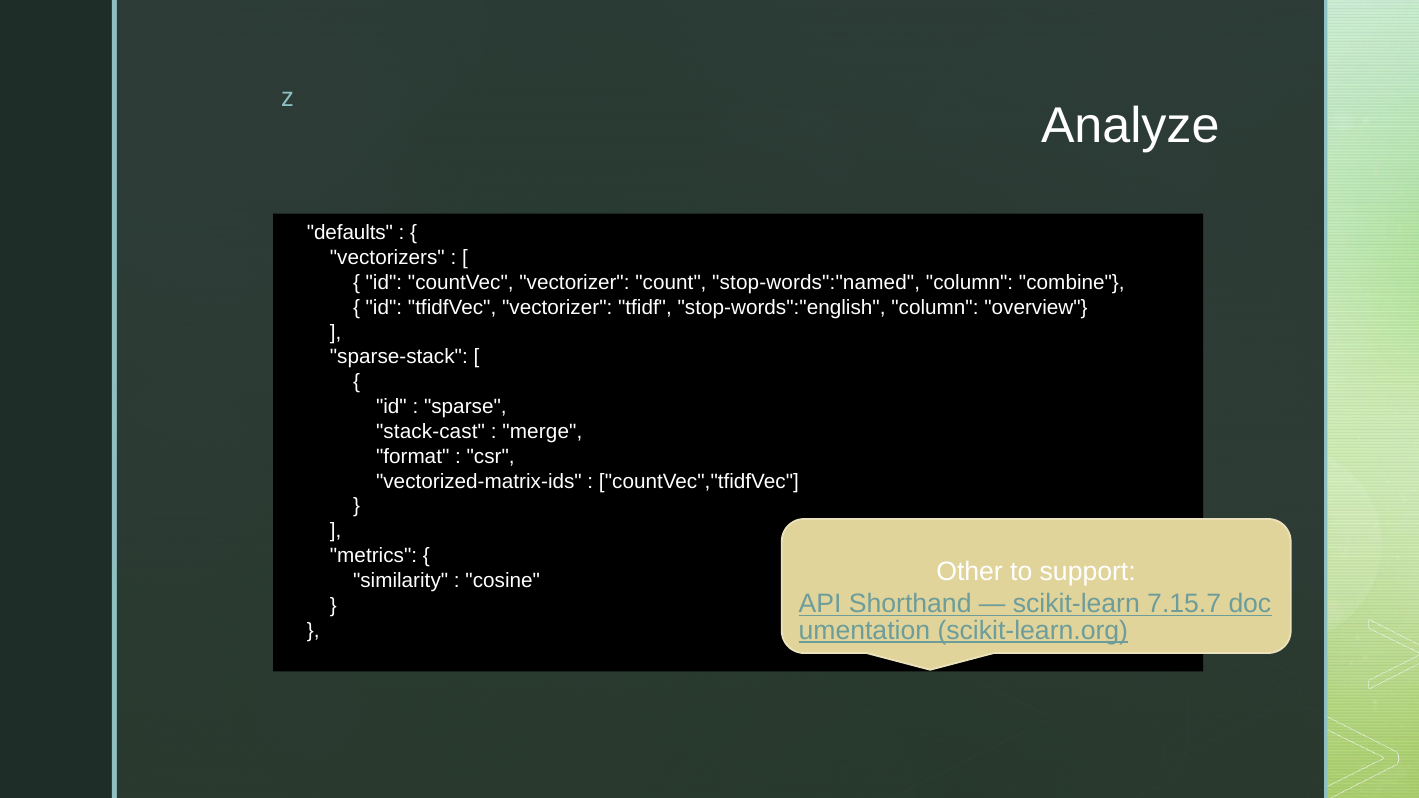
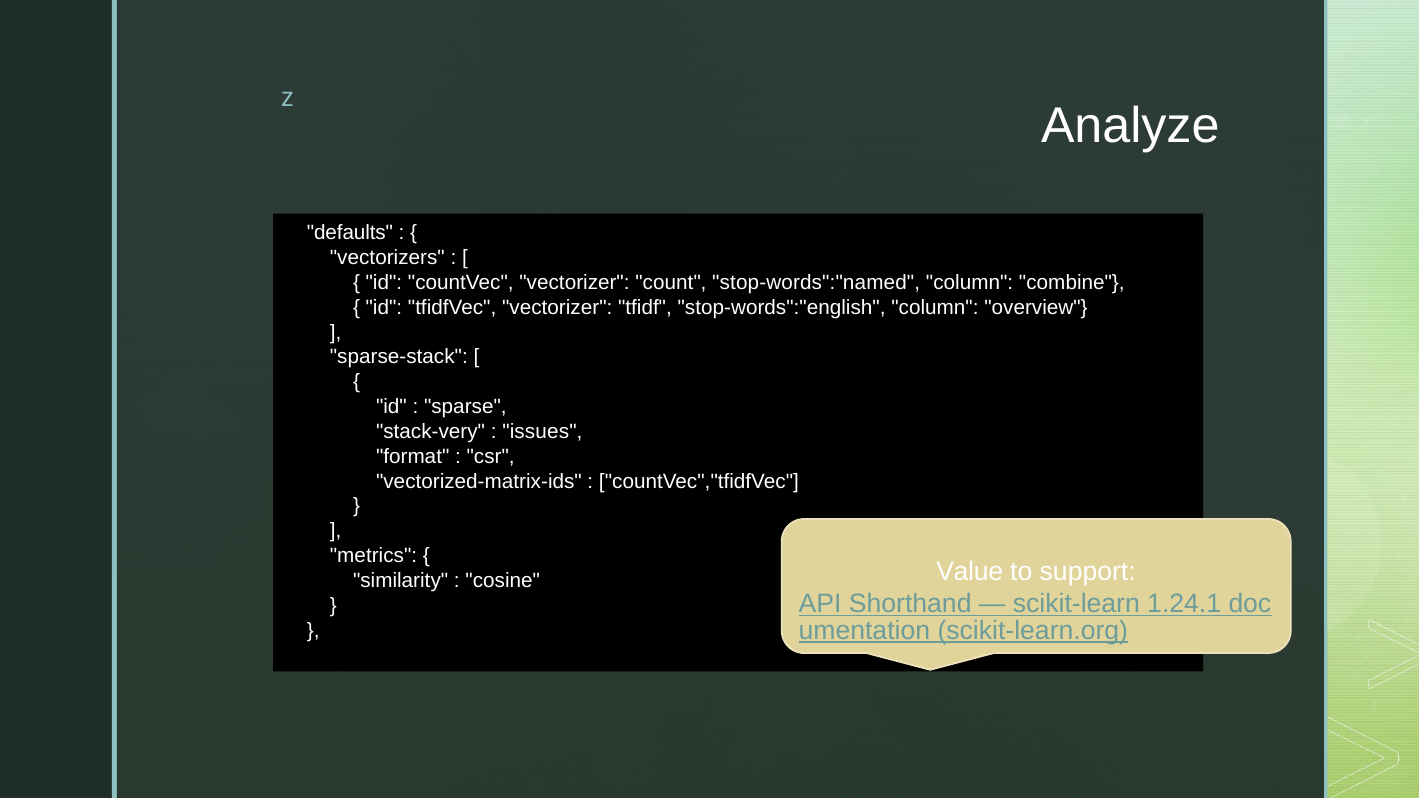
stack-cast: stack-cast -> stack-very (431, 432)
merge: merge -> issues (542, 432)
Other: Other -> Value (970, 572)
7.15.7: 7.15.7 -> 1.24.1 (1184, 604)
